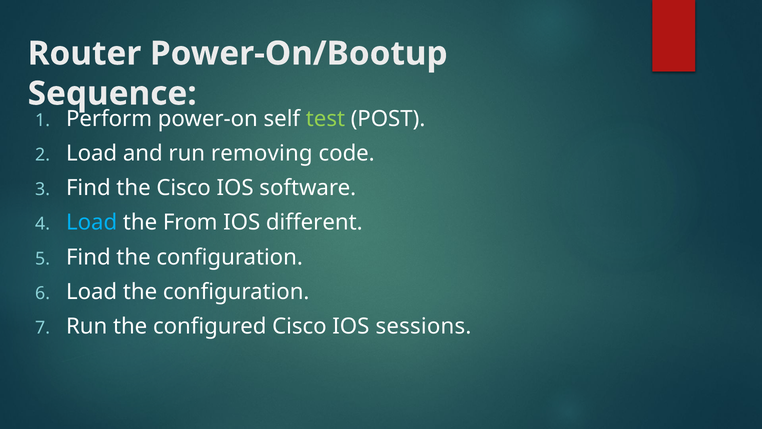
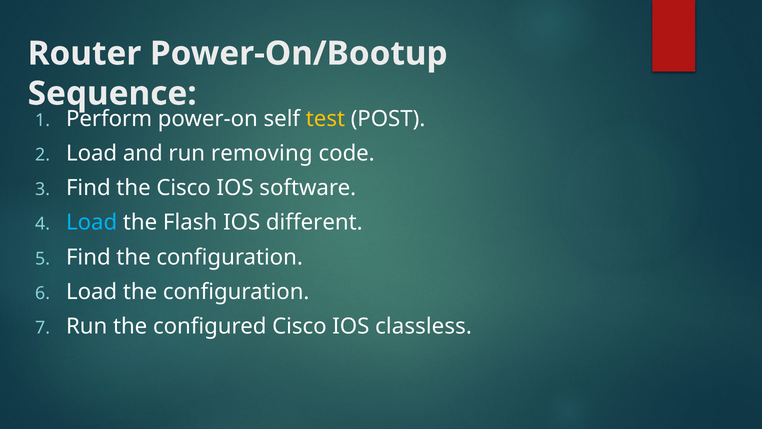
test colour: light green -> yellow (325, 119)
From: From -> Flash (190, 222)
sessions: sessions -> classless (424, 326)
